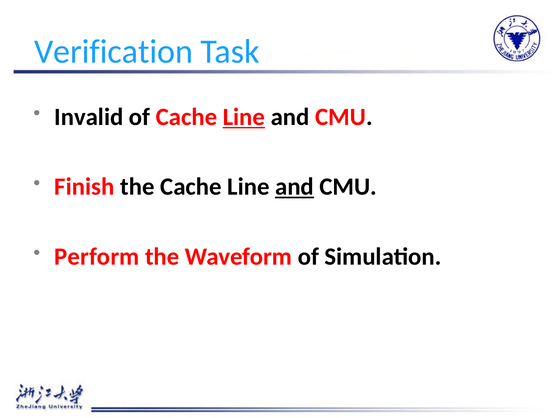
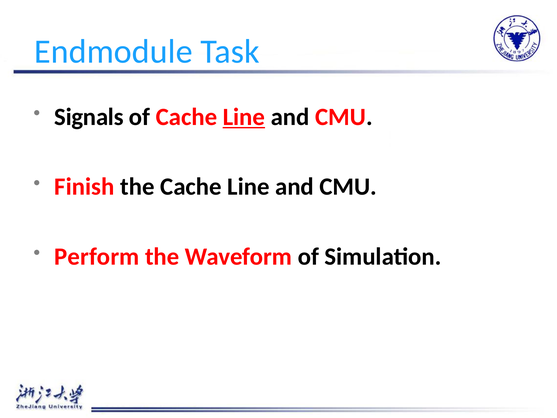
Verification: Verification -> Endmodule (113, 52)
Invalid: Invalid -> Signals (89, 117)
and underline: present -> none (295, 187)
